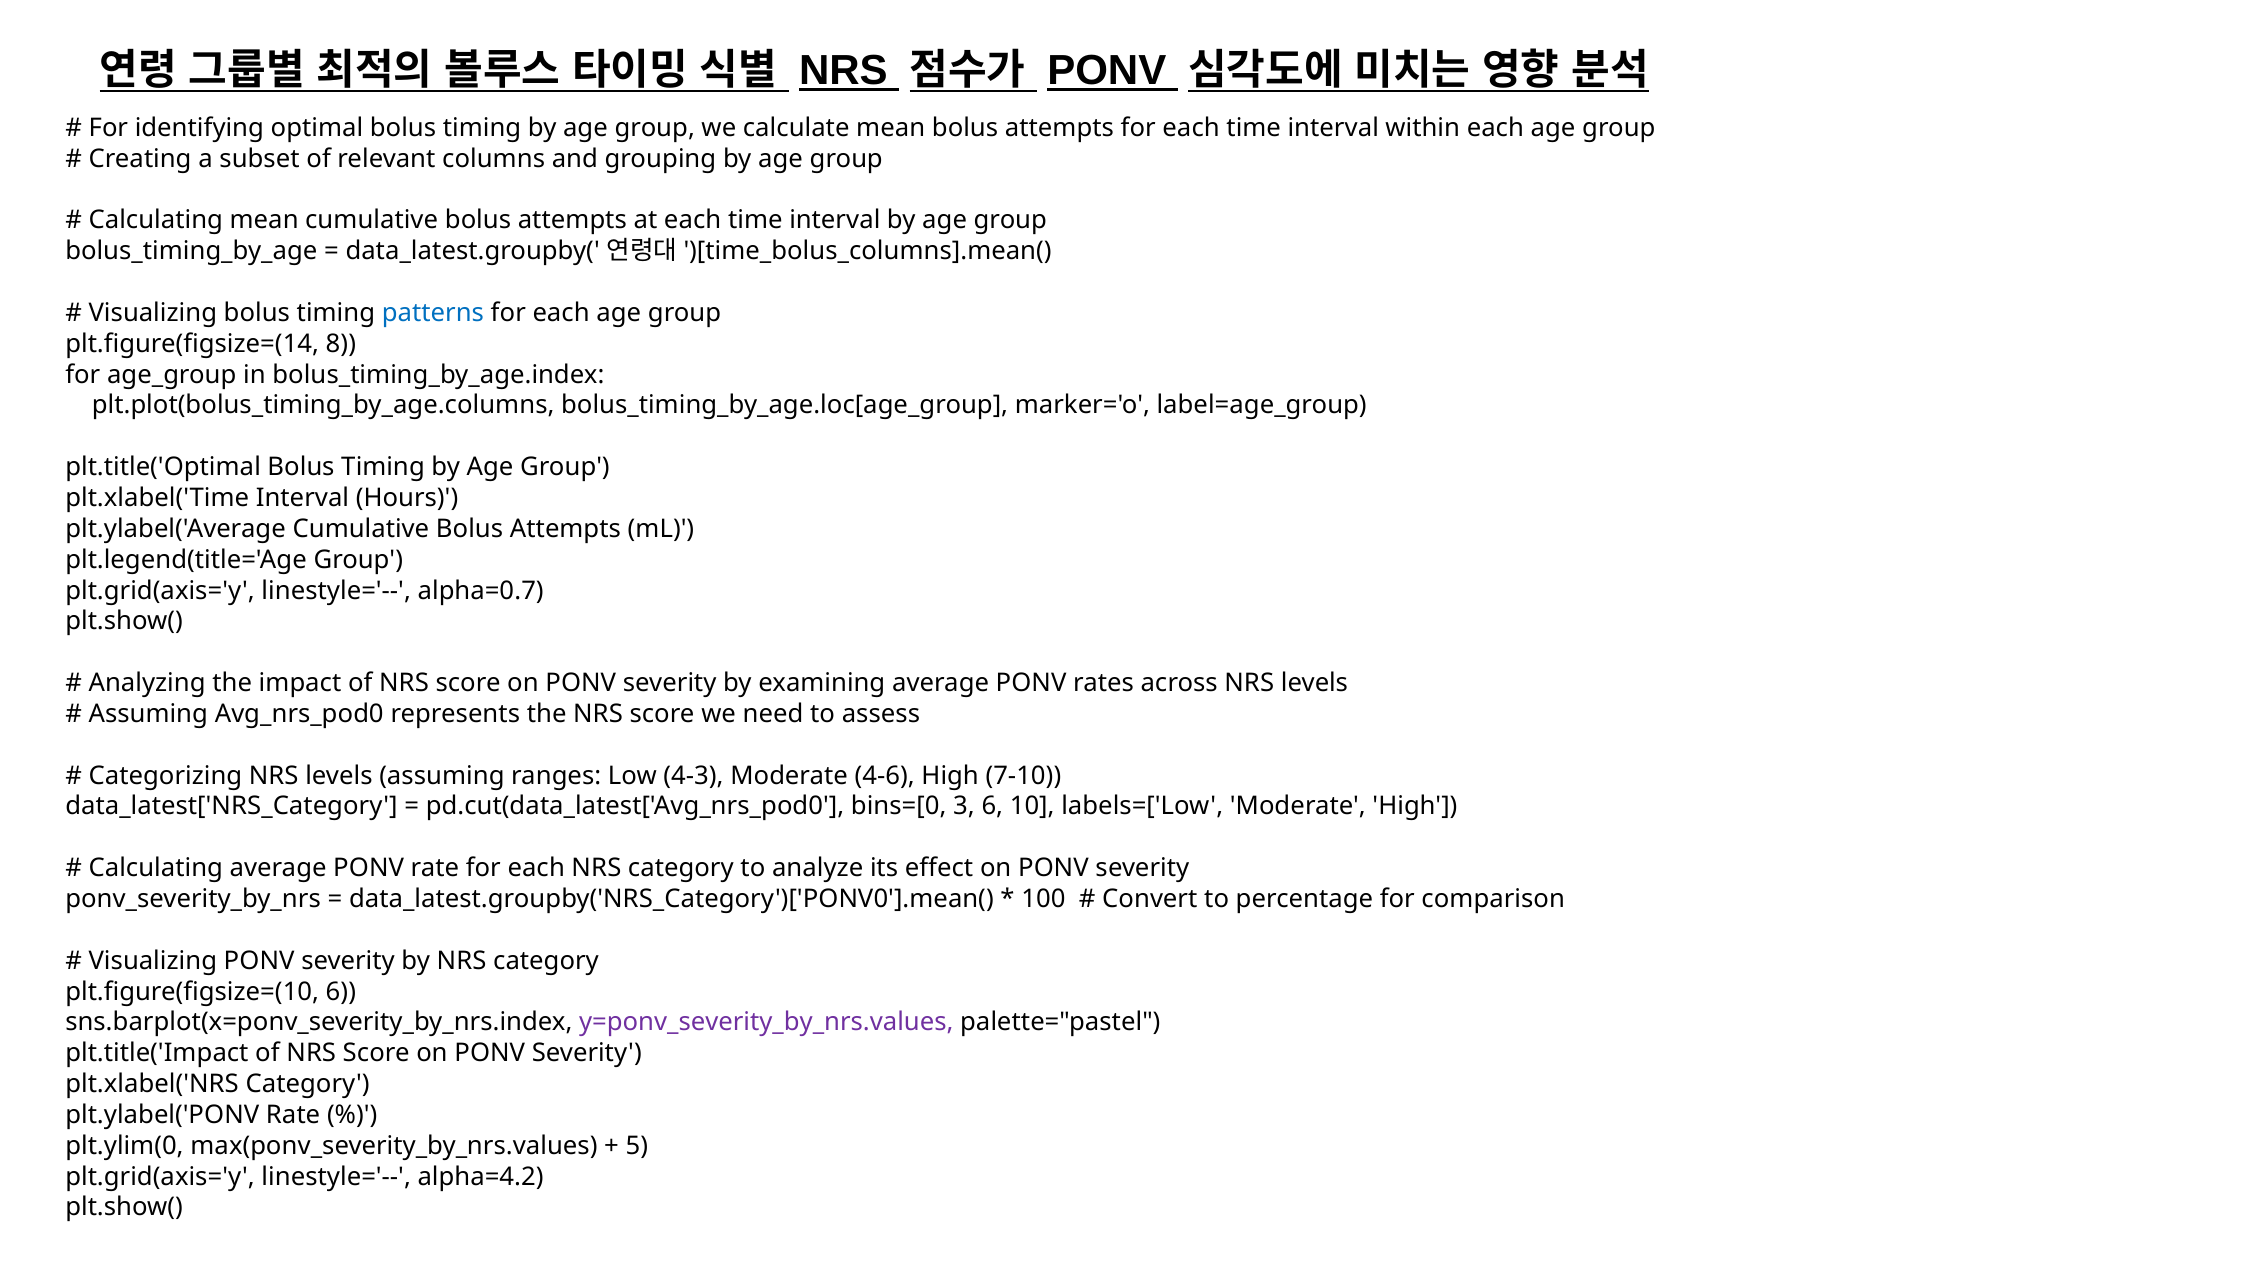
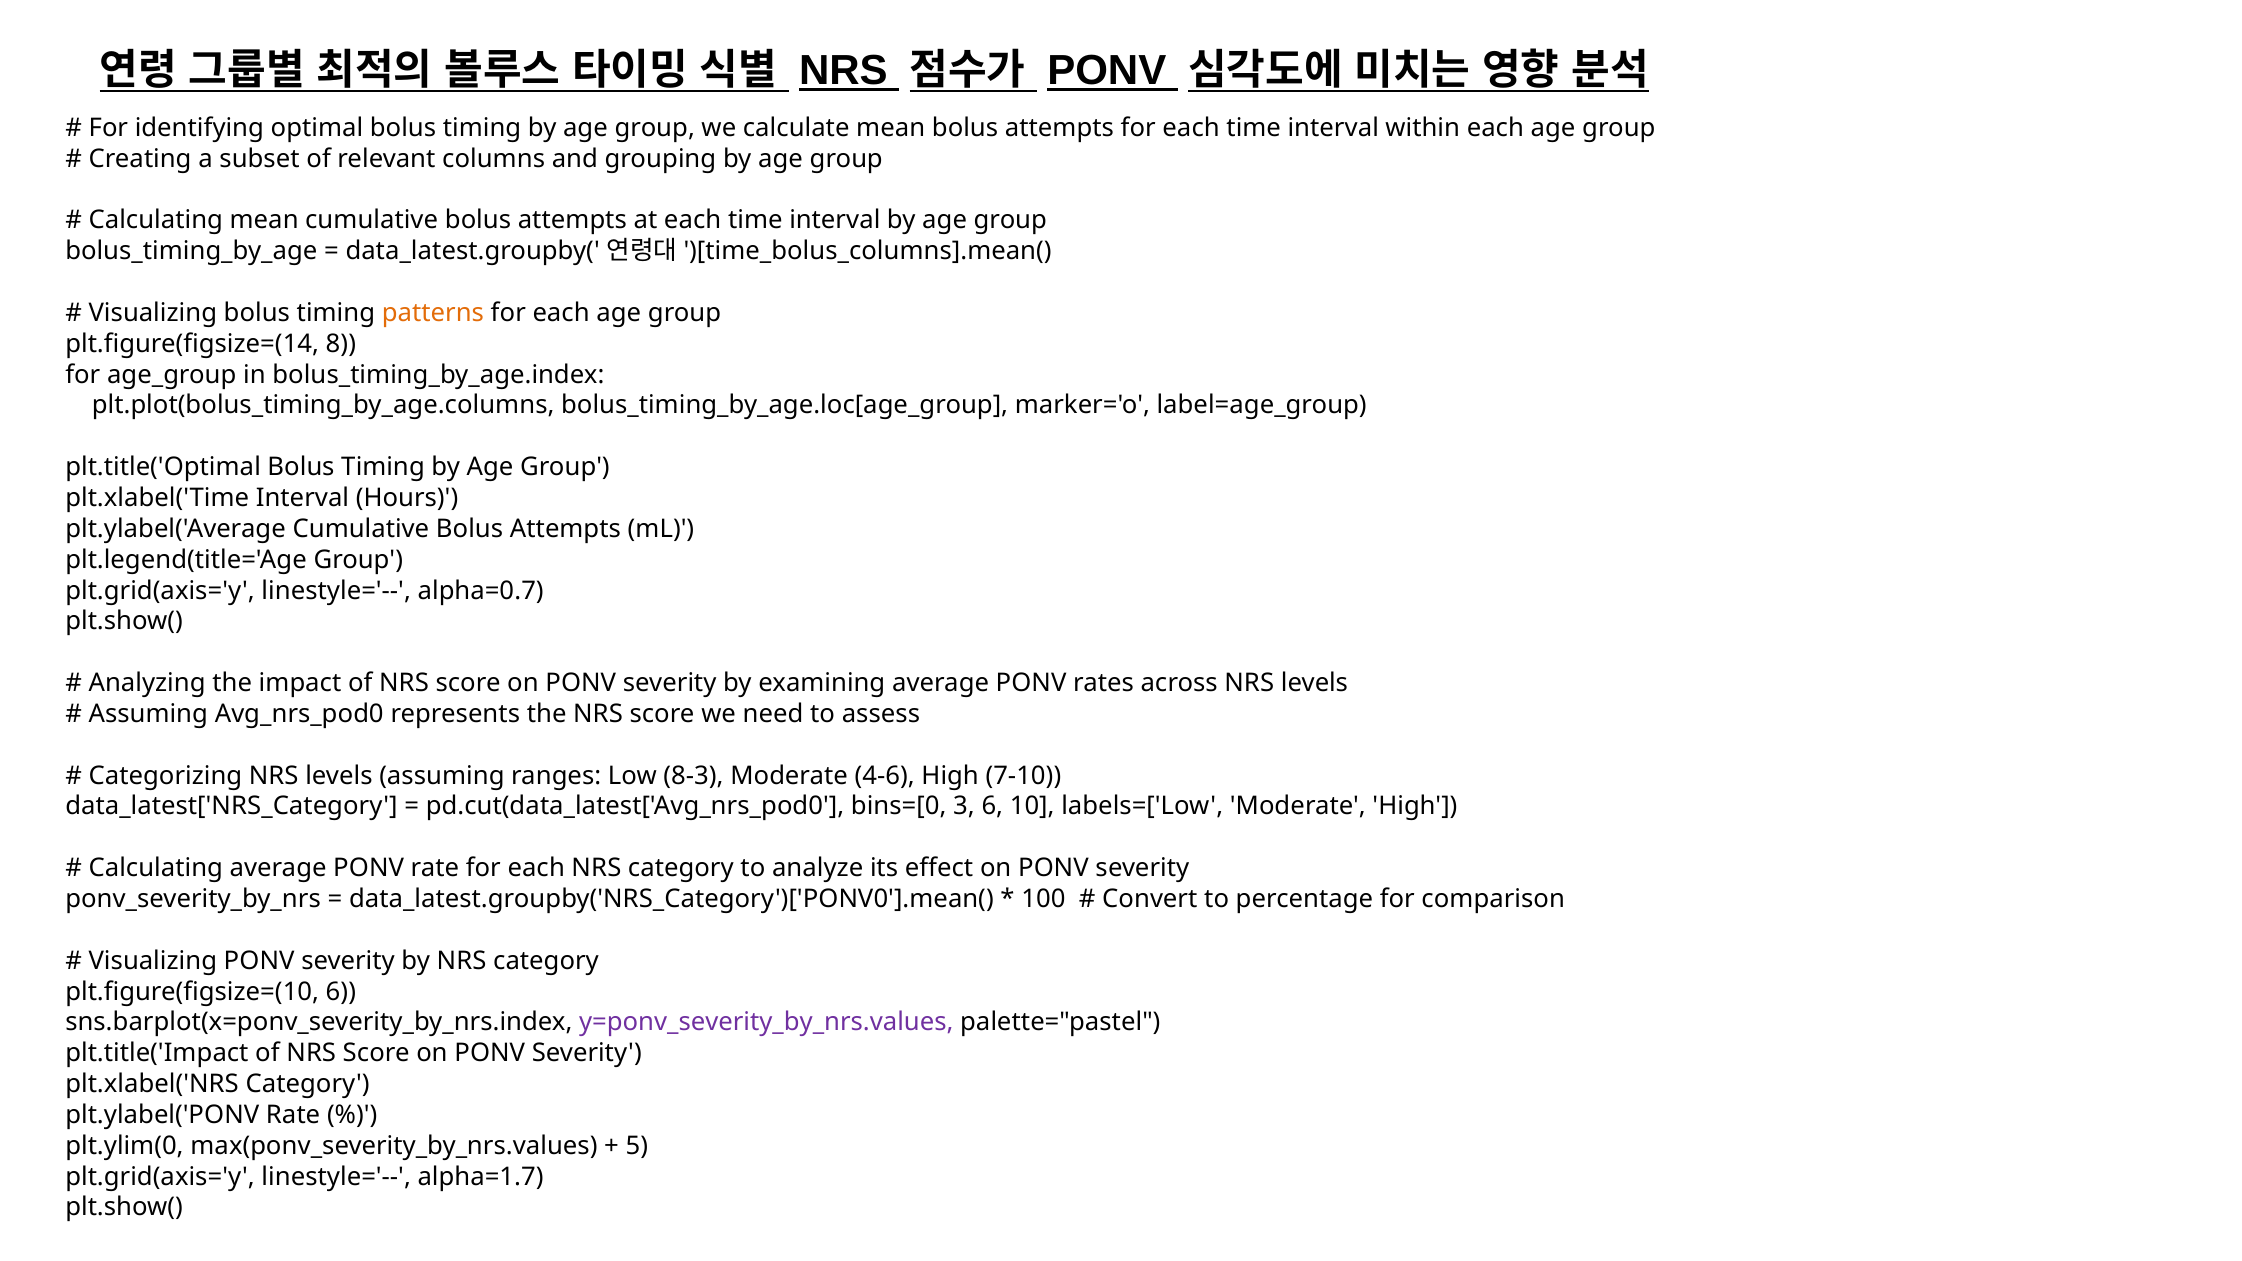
patterns colour: blue -> orange (433, 313)
4-3: 4-3 -> 8-3 (693, 776)
alpha=4.2: alpha=4.2 -> alpha=1.7 (481, 1177)
